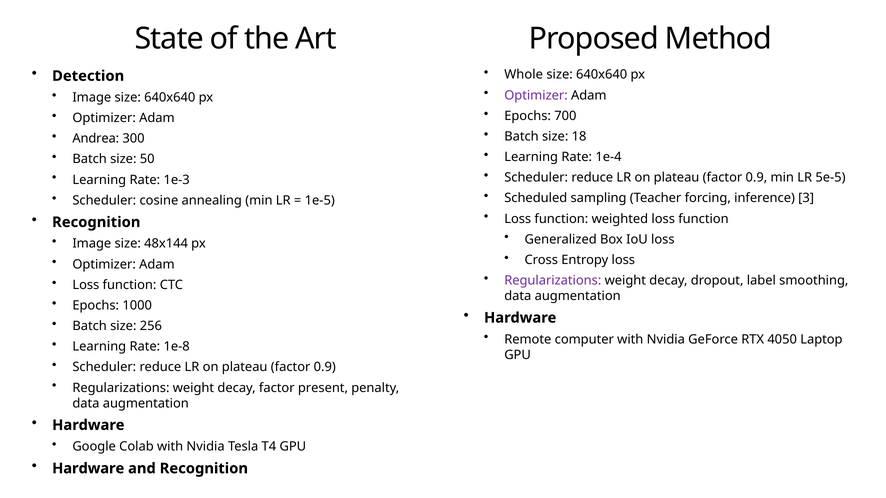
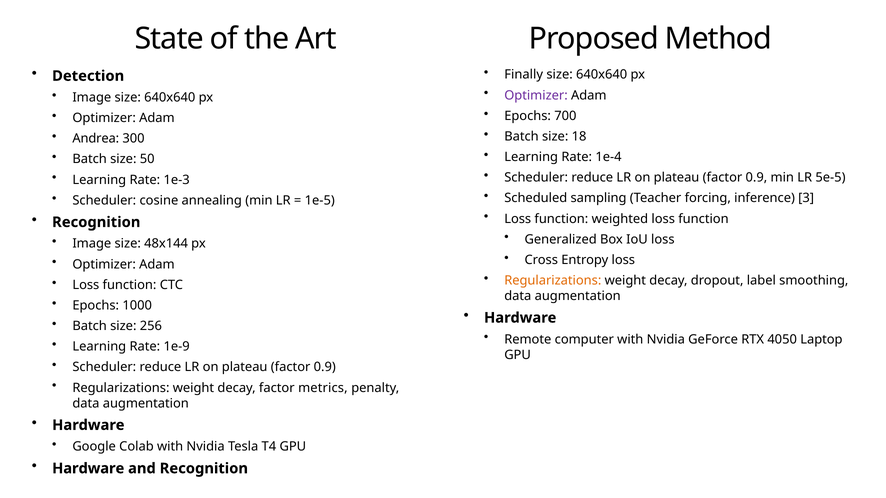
Whole: Whole -> Finally (524, 75)
Regularizations colour: purple -> orange (553, 281)
1e-8: 1e-8 -> 1e-9 (177, 347)
present: present -> metrics (323, 388)
